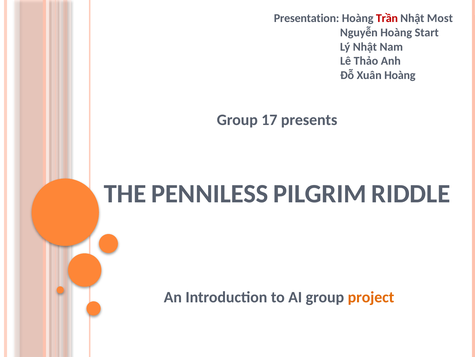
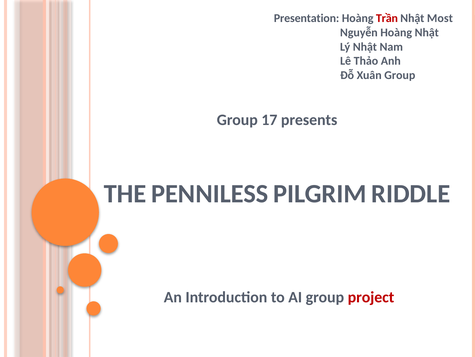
Hoàng Start: Start -> Nhật (427, 32)
Xuân Hoàng: Hoàng -> Group (400, 75)
project colour: orange -> red (371, 297)
